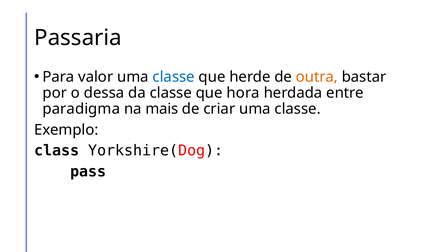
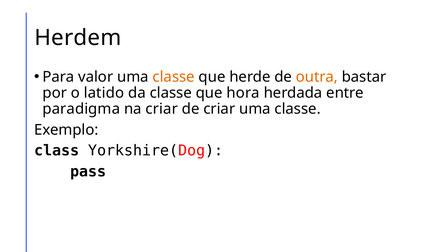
Passaria: Passaria -> Herdem (78, 38)
classe colour: blue -> orange (174, 77)
dessa: dessa -> latido (104, 93)
na mais: mais -> criar (162, 109)
